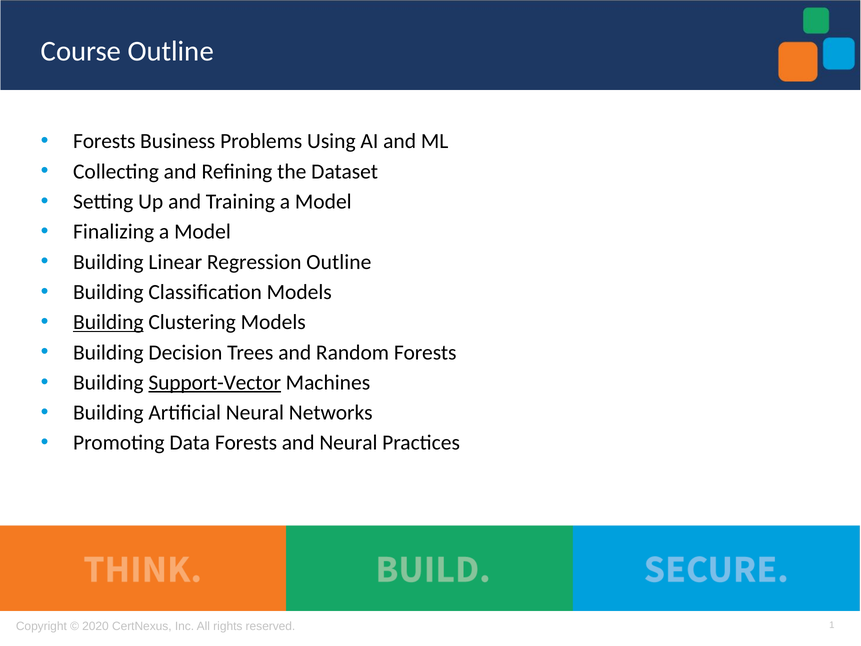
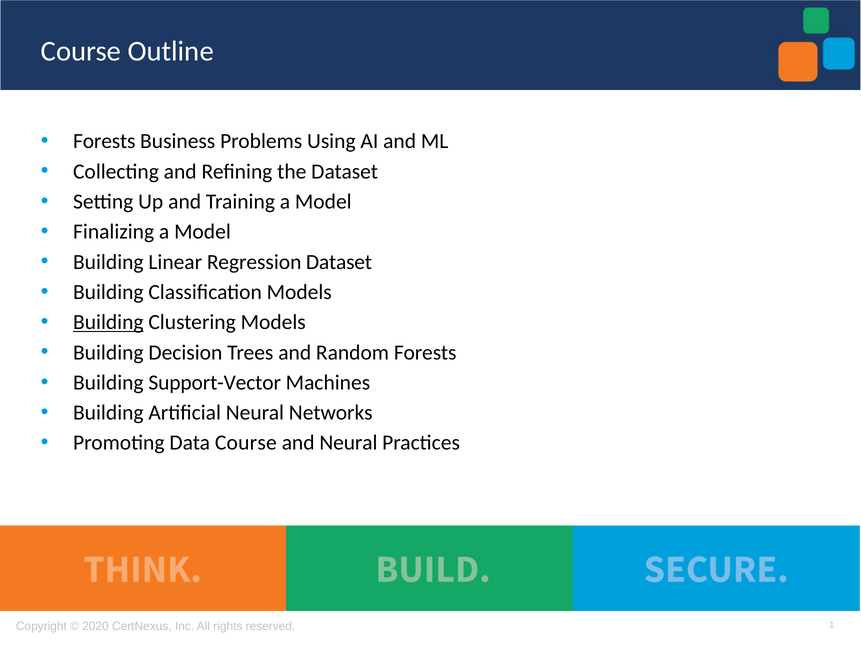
Regression Outline: Outline -> Dataset (339, 262)
Support-Vector underline: present -> none (215, 382)
Data Forests: Forests -> Course (246, 443)
